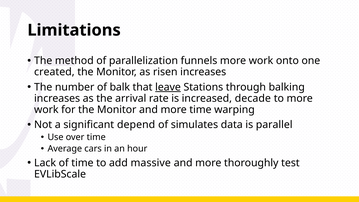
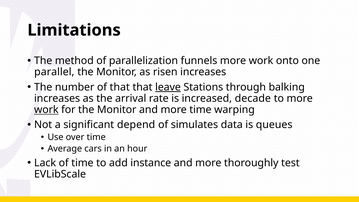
created: created -> parallel (54, 72)
of balk: balk -> that (120, 87)
work underline: none -> present (46, 110)
parallel: parallel -> queues (274, 125)
massive: massive -> instance (151, 163)
